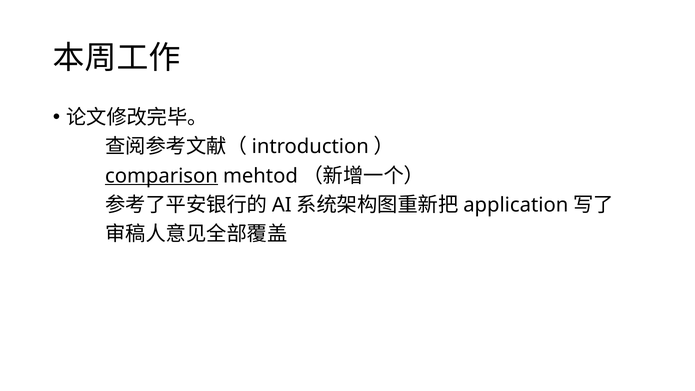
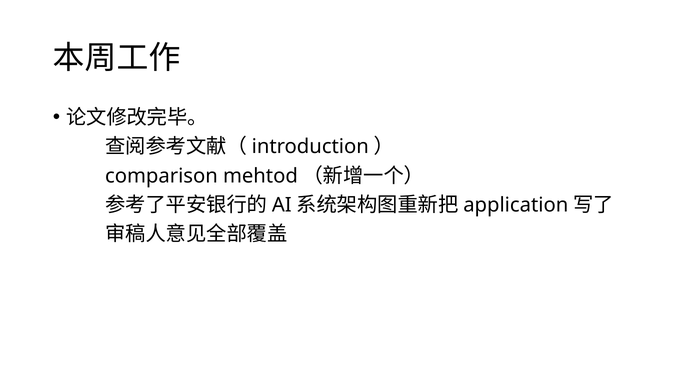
comparison underline: present -> none (161, 176)
